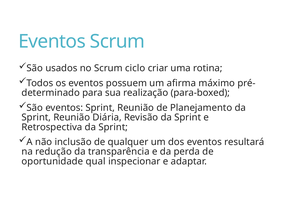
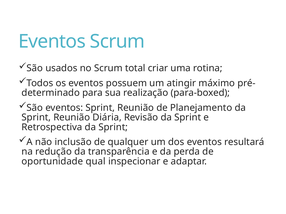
ciclo: ciclo -> total (135, 68)
afirma: afirma -> atingir (181, 83)
